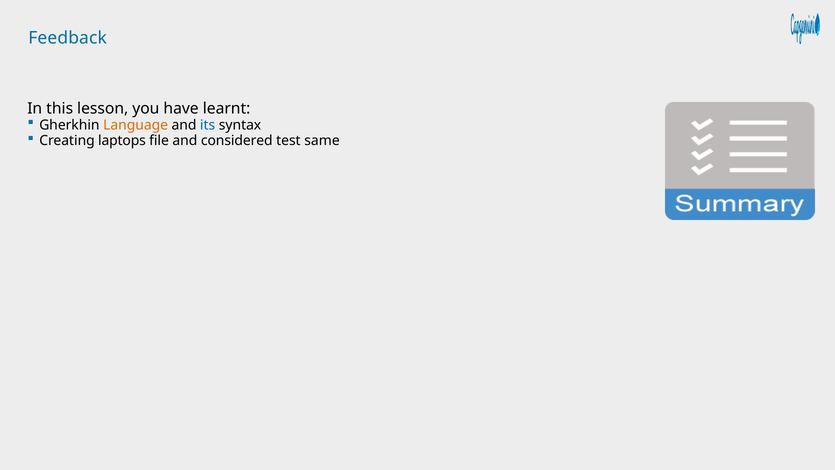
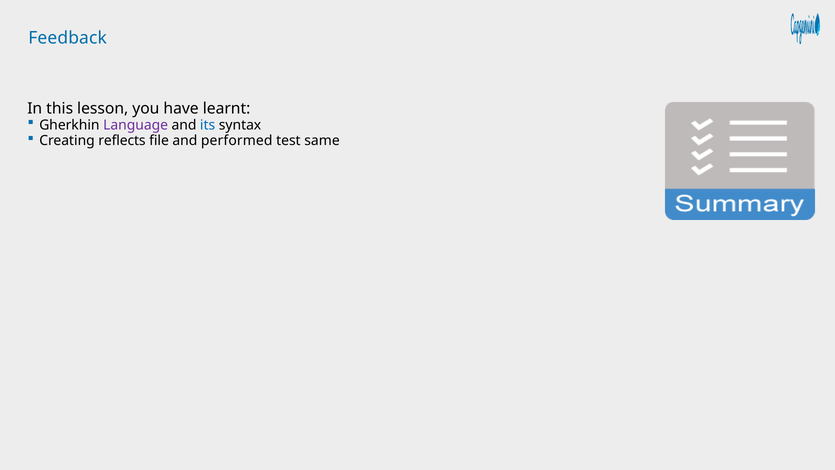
Language colour: orange -> purple (136, 125)
laptops: laptops -> reflects (122, 141)
considered: considered -> performed (237, 141)
